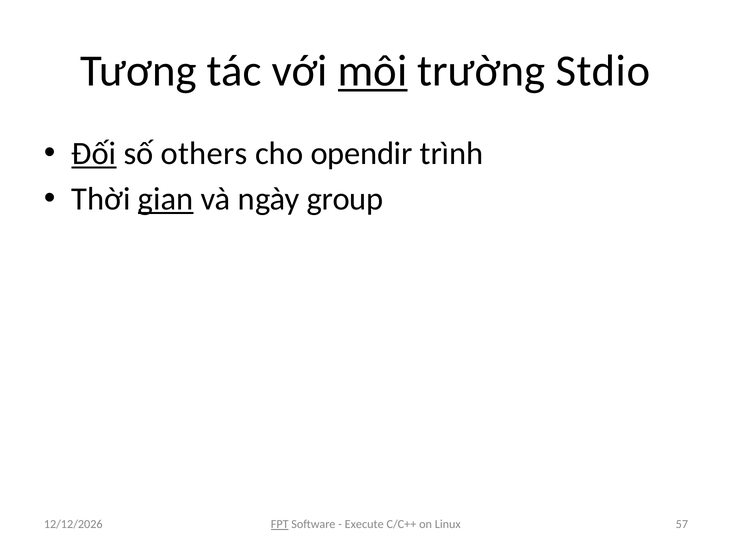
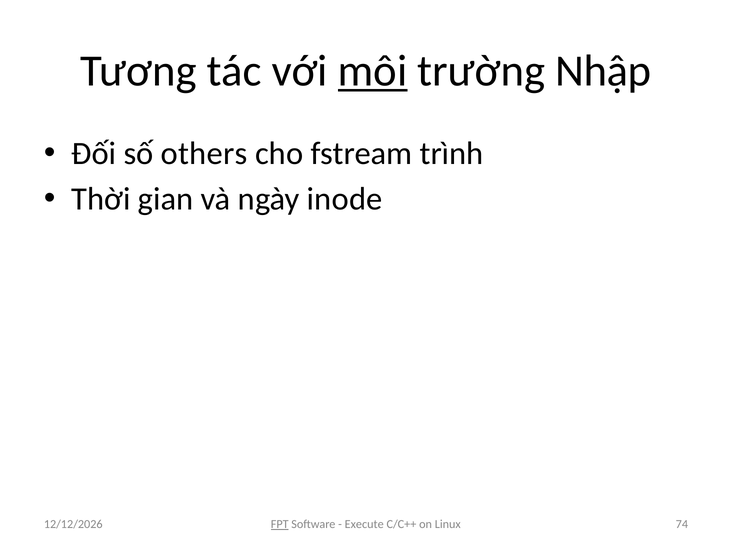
Stdio: Stdio -> Nhập (603, 71)
Đối underline: present -> none (94, 154)
opendir: opendir -> fstream (361, 154)
gian underline: present -> none (166, 199)
group: group -> inode (345, 199)
57: 57 -> 74 (682, 524)
